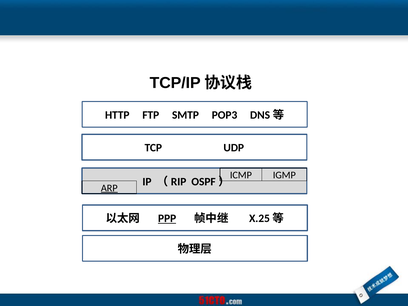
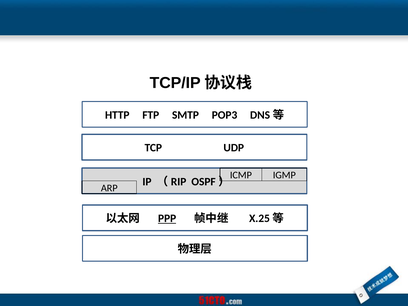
ARP underline: present -> none (109, 188)
